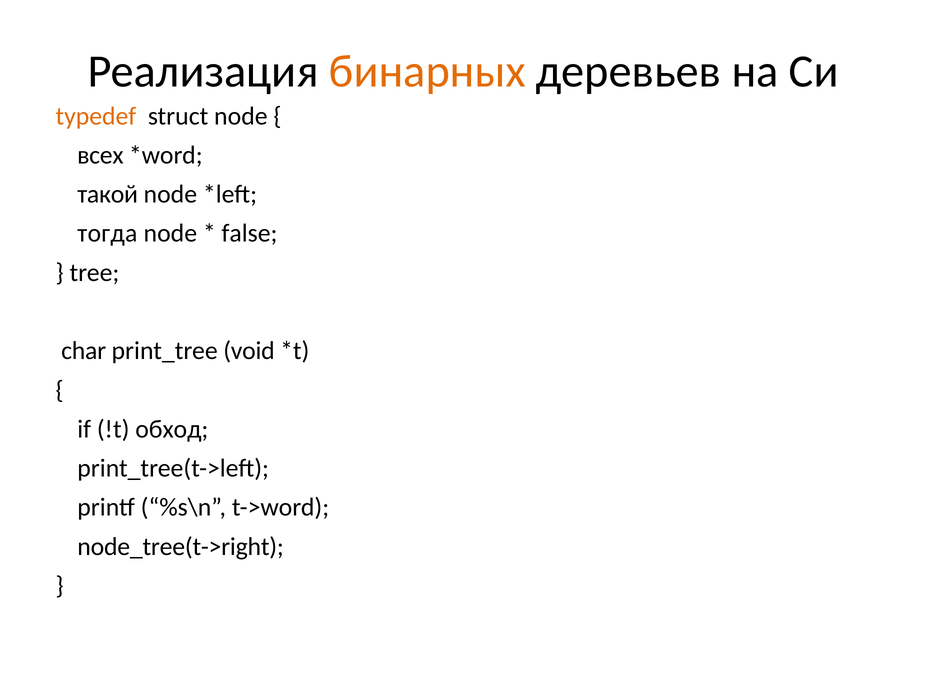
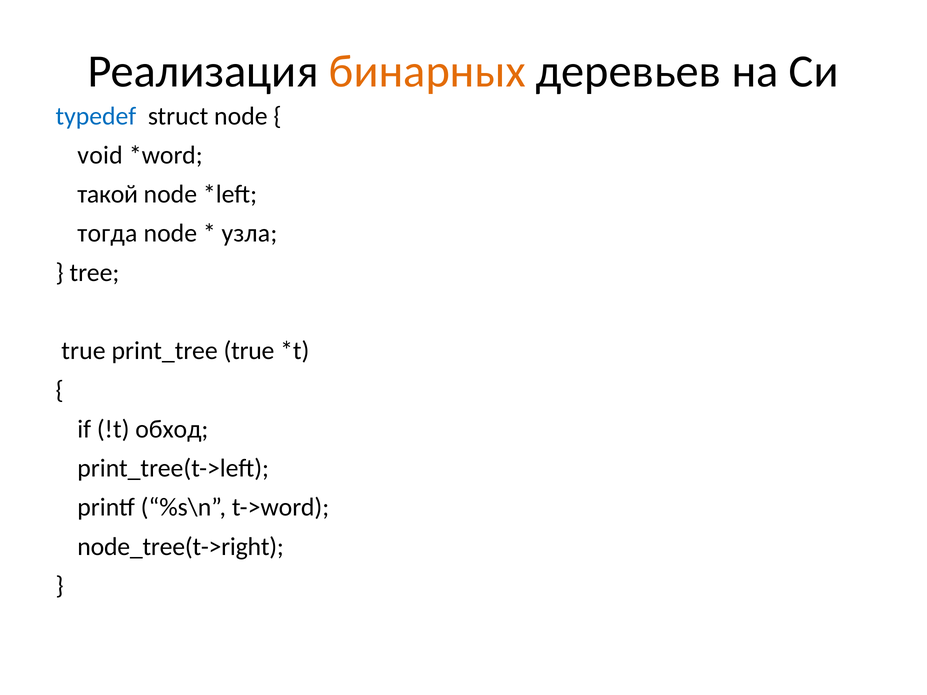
typedef colour: orange -> blue (96, 116)
всех: всех -> void (100, 155)
false: false -> узла (249, 234)
char: char -> true (83, 351)
print_tree void: void -> true (249, 351)
